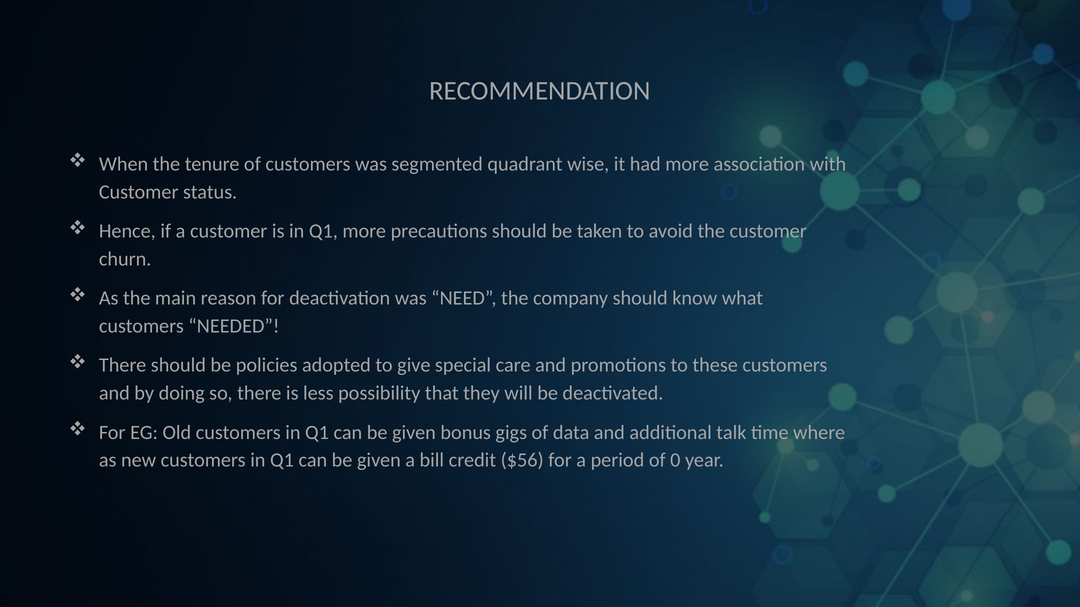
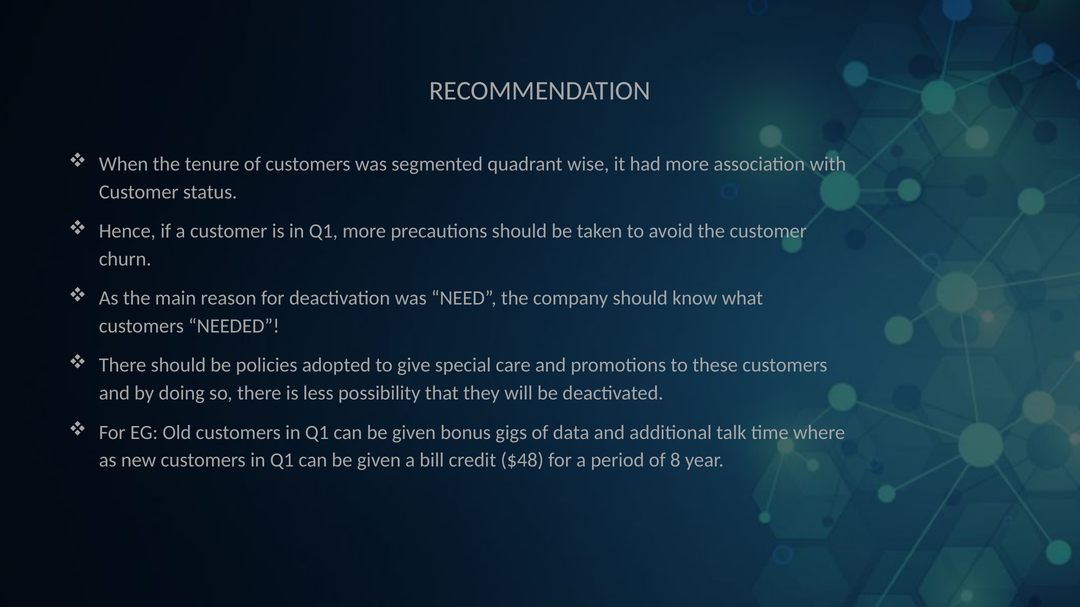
$56: $56 -> $48 (522, 461)
0: 0 -> 8 (675, 461)
